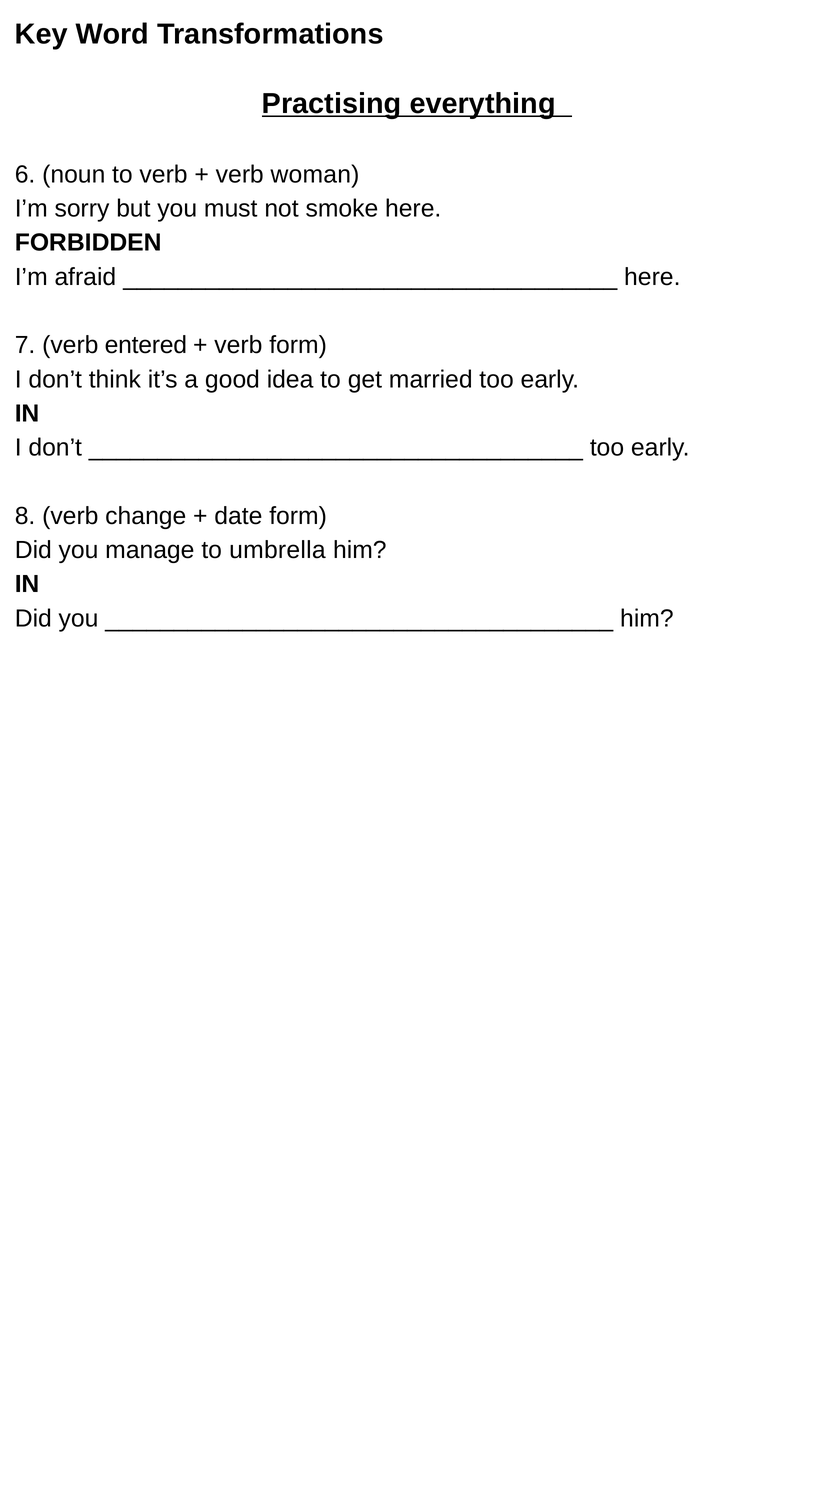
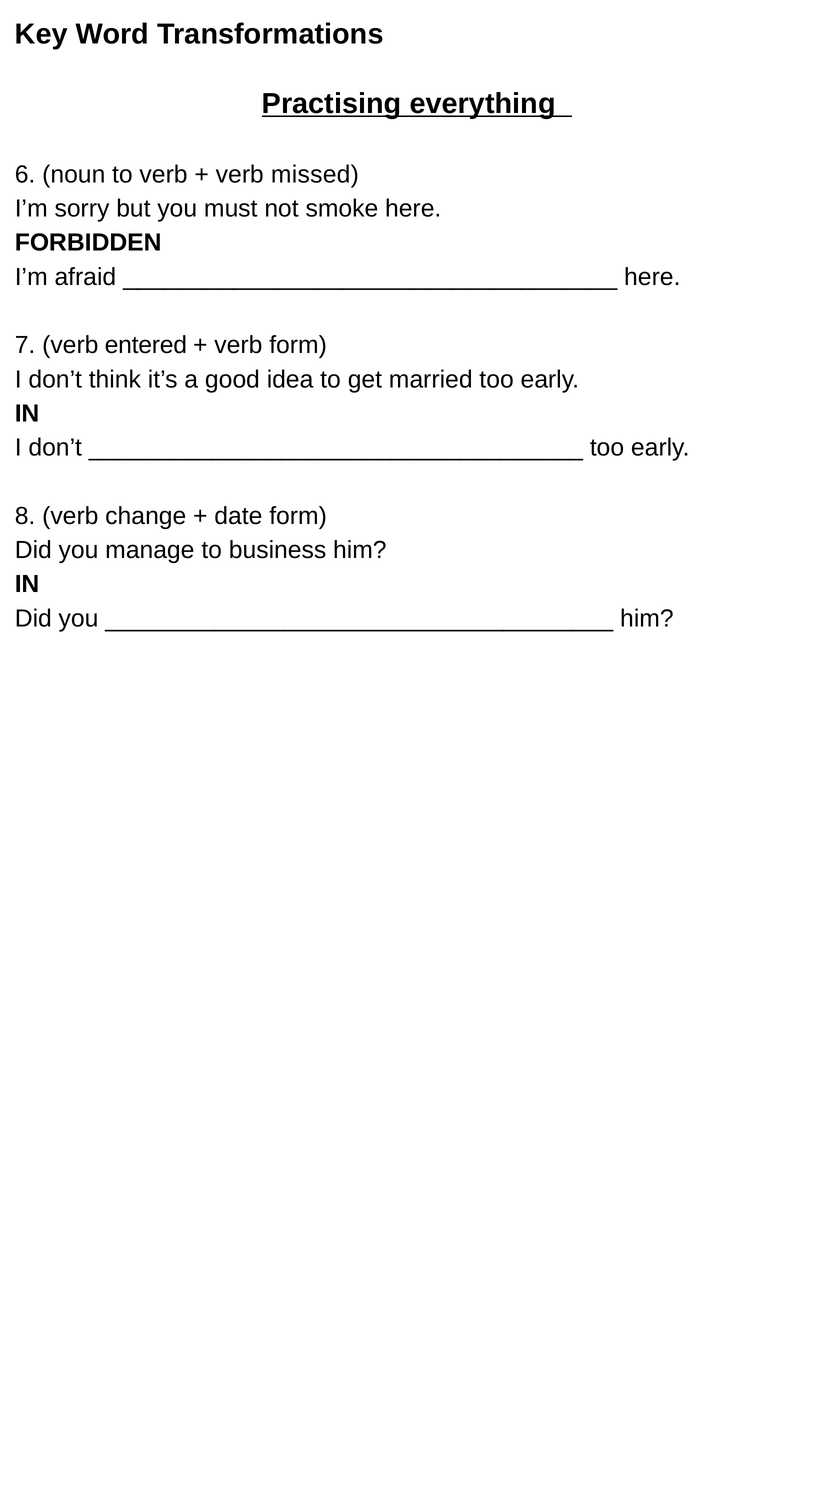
woman: woman -> missed (315, 174)
umbrella: umbrella -> business (278, 550)
